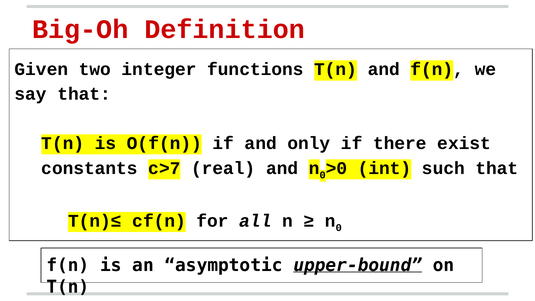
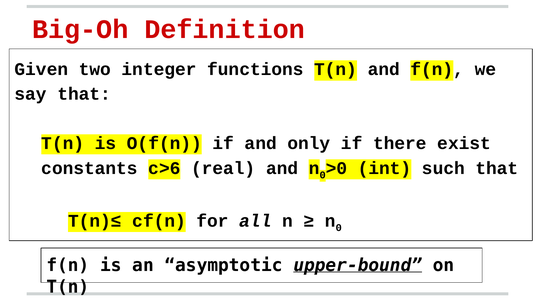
c>7: c>7 -> c>6 (164, 168)
